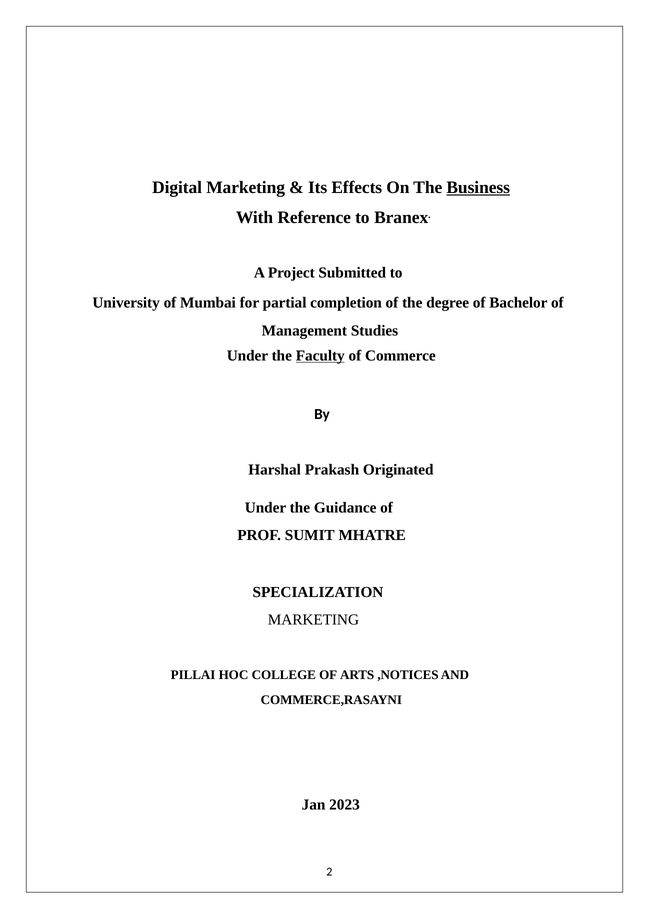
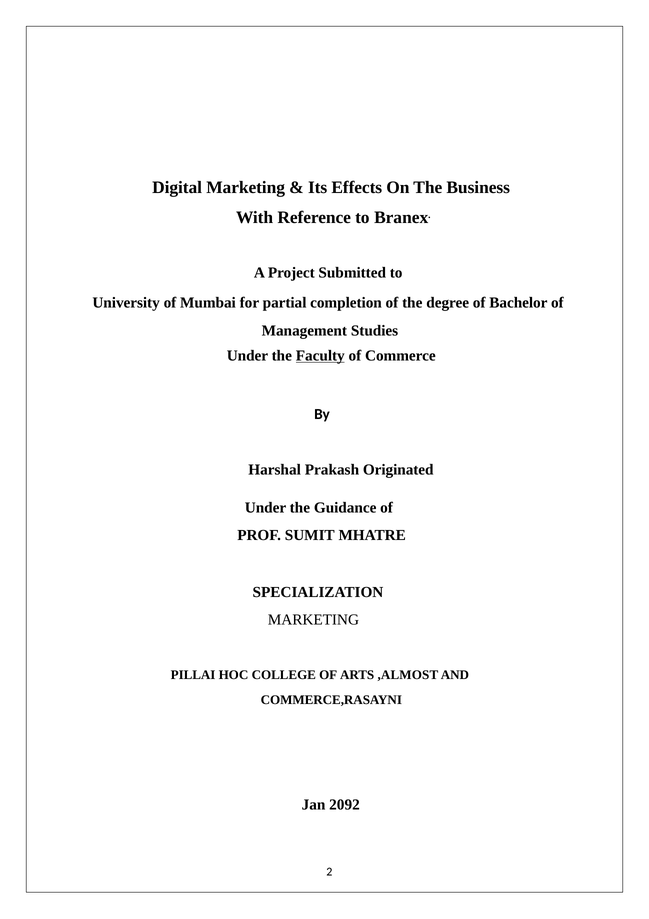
Business underline: present -> none (478, 187)
,NOTICES: ,NOTICES -> ,ALMOST (408, 675)
2023: 2023 -> 2092 (345, 804)
